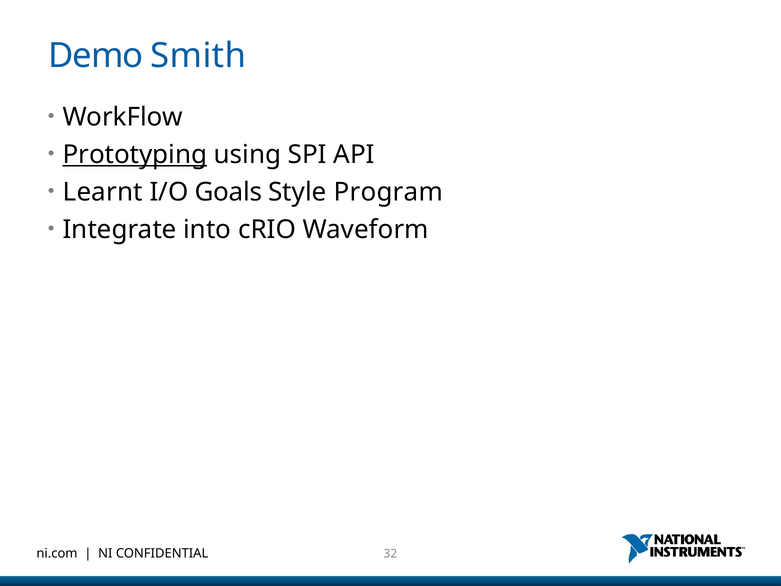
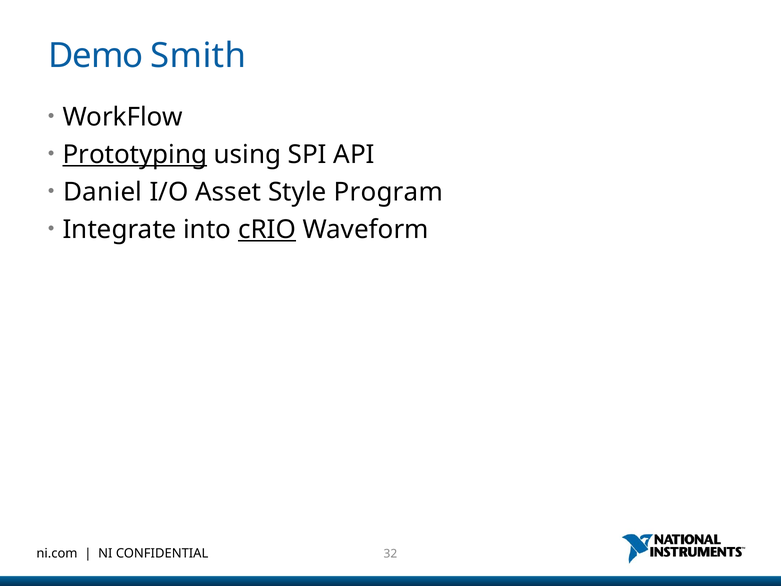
Learnt: Learnt -> Daniel (103, 192)
Goals: Goals -> Asset (228, 192)
cRIO underline: none -> present (267, 229)
